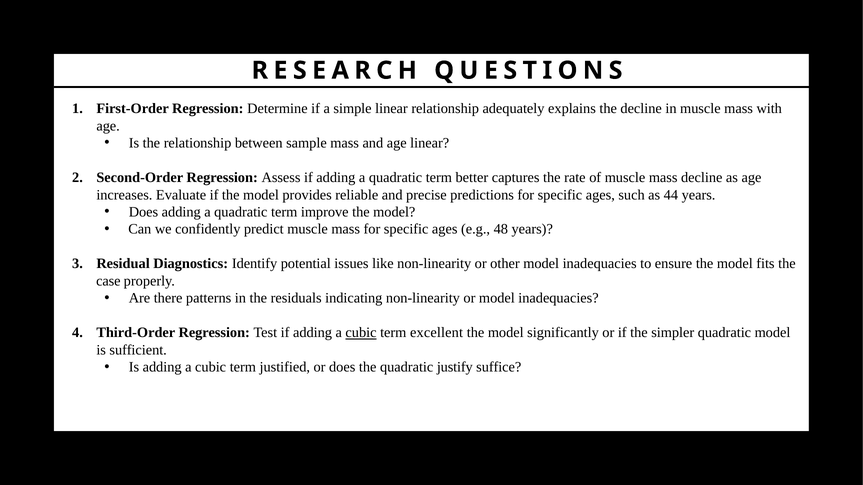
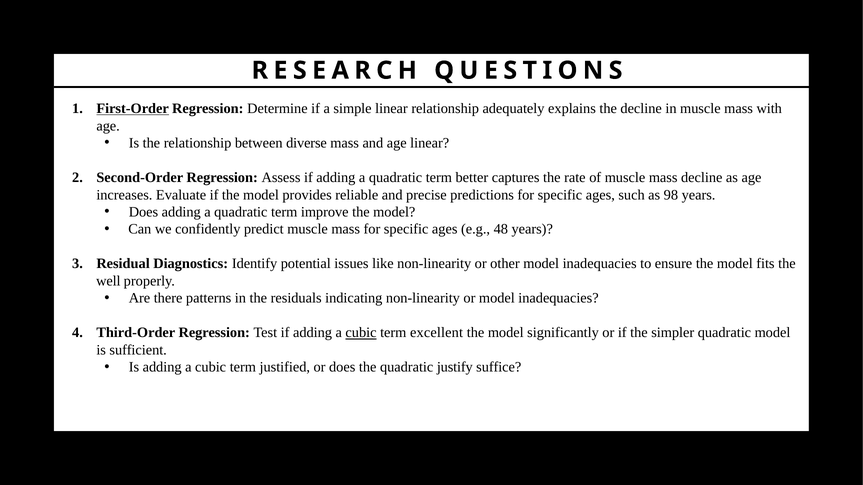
First-Order underline: none -> present (133, 109)
sample: sample -> diverse (307, 143)
44: 44 -> 98 (671, 195)
case: case -> well (108, 281)
